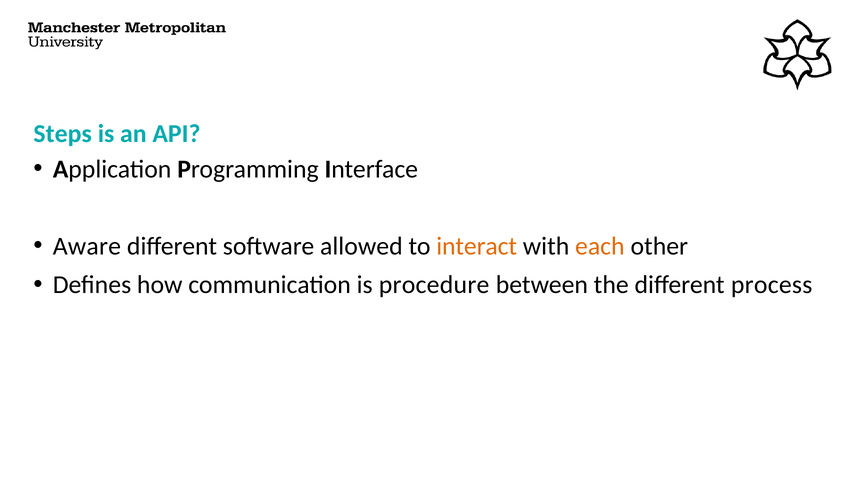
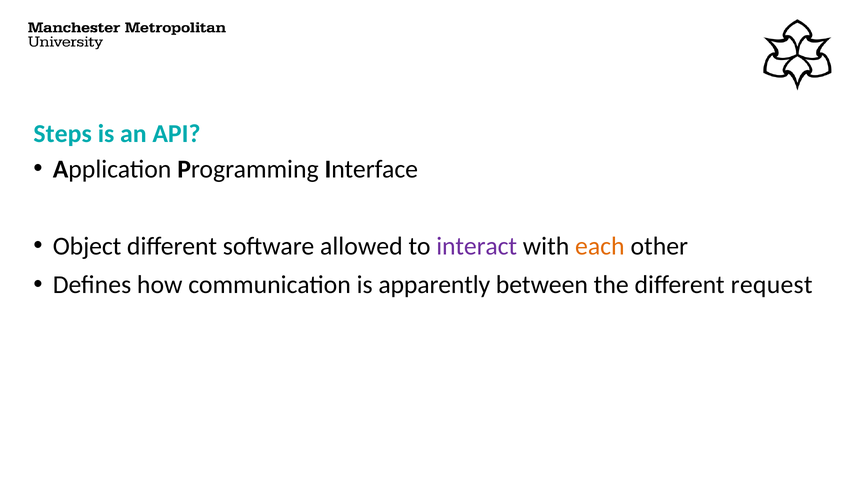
Aware: Aware -> Object (87, 246)
interact colour: orange -> purple (477, 246)
procedure: procedure -> apparently (434, 285)
process: process -> request (772, 285)
